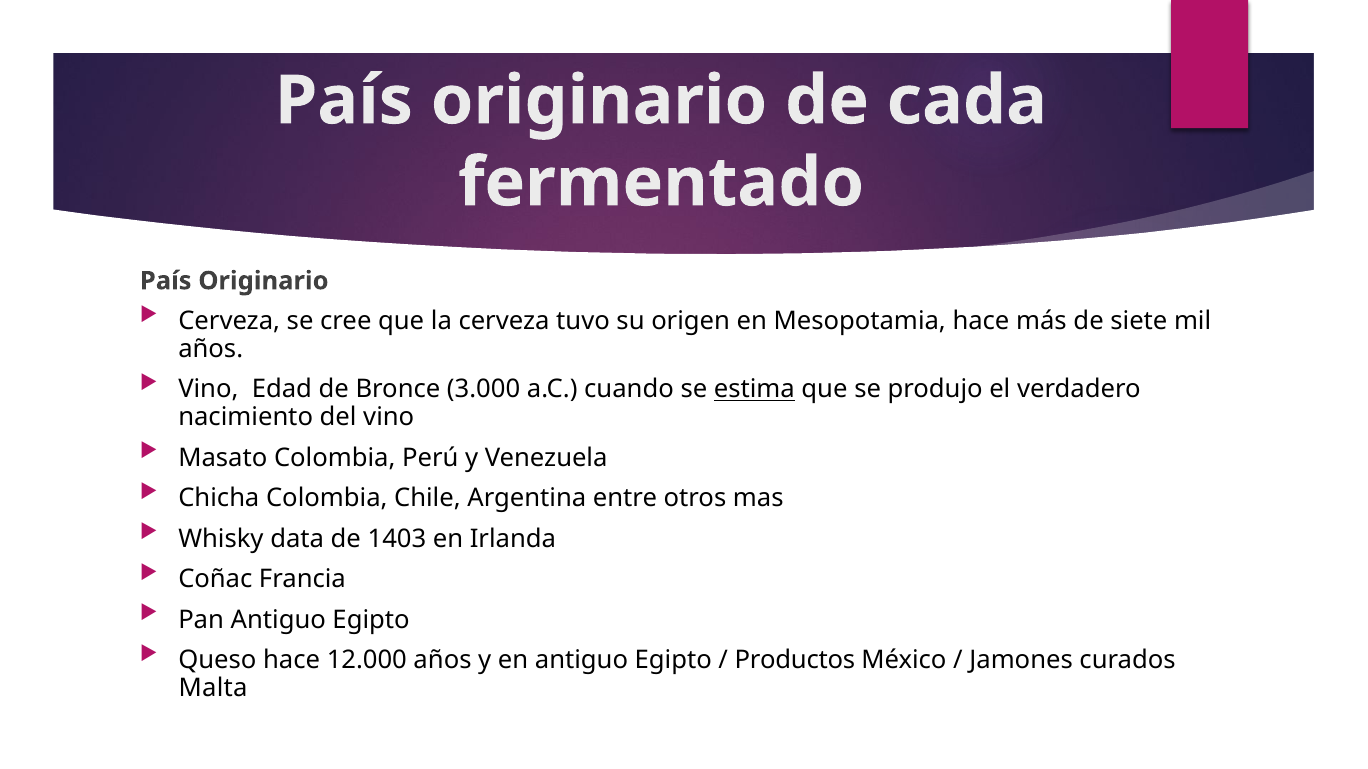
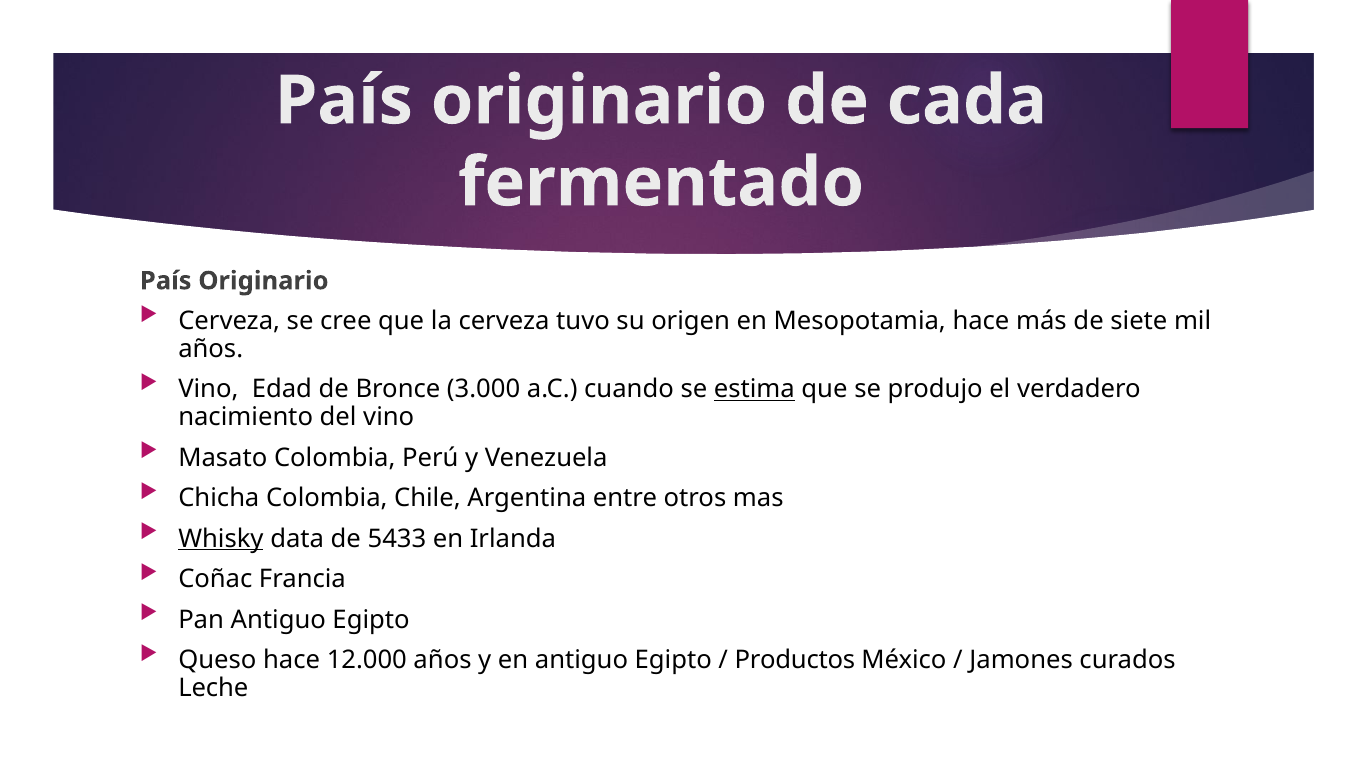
Whisky underline: none -> present (221, 539)
1403: 1403 -> 5433 (397, 539)
Malta: Malta -> Leche (213, 688)
